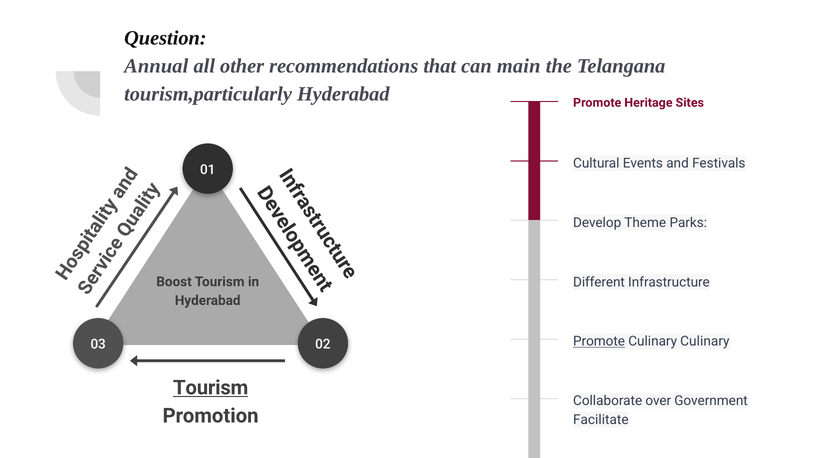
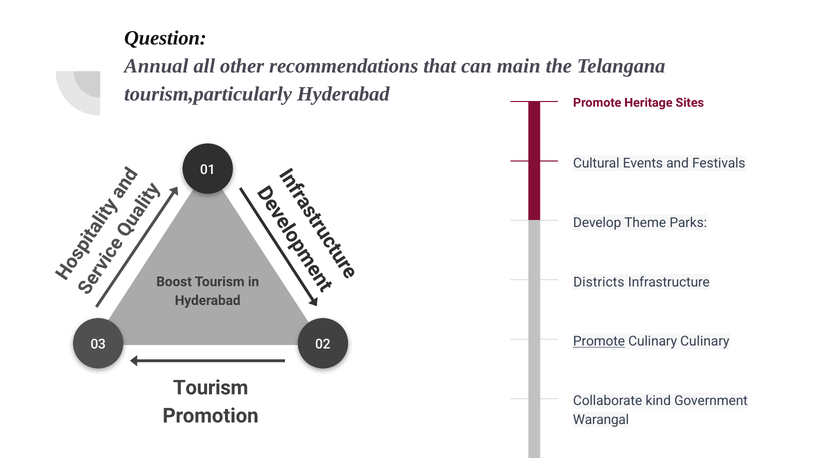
Different: Different -> Districts (599, 282)
Tourism underline: present -> none (211, 388)
over: over -> kind (658, 401)
Facilitate: Facilitate -> Warangal (601, 420)
